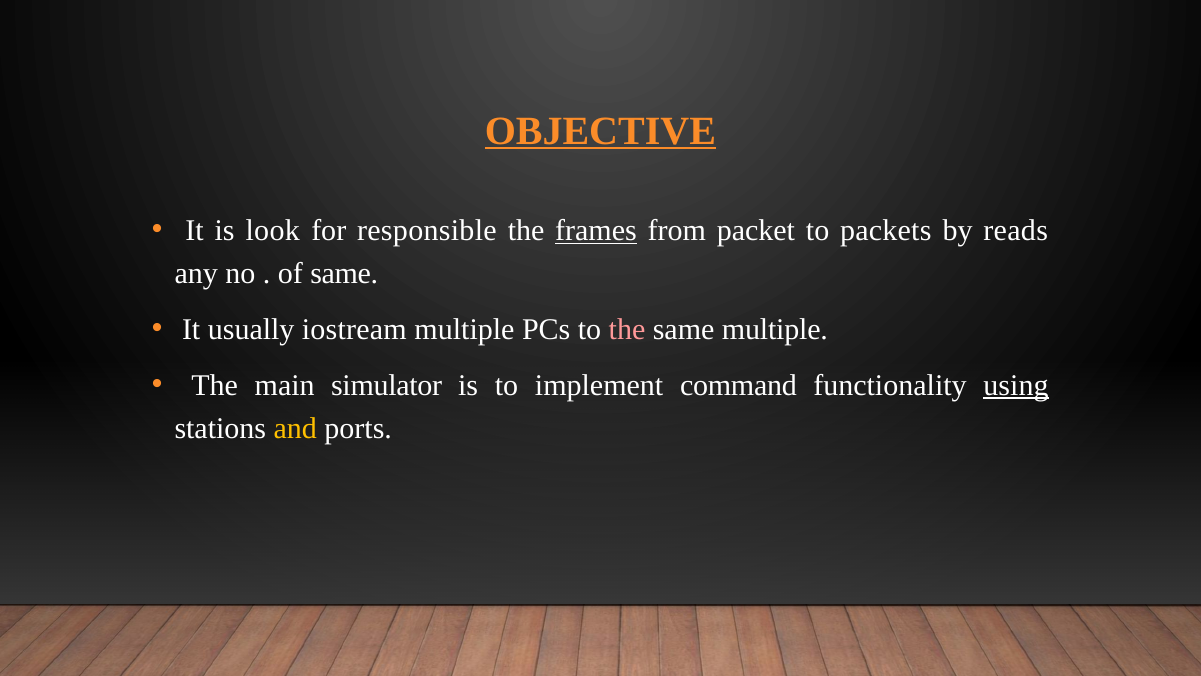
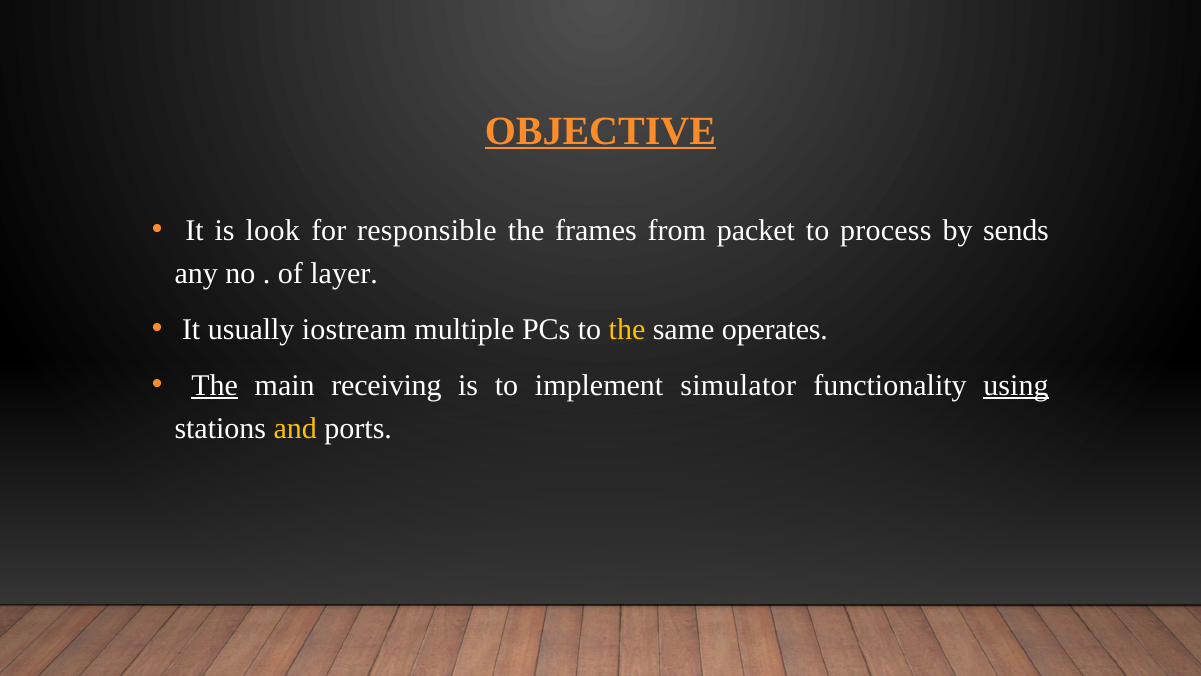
frames underline: present -> none (596, 230)
packets: packets -> process (886, 230)
reads: reads -> sends (1016, 230)
of same: same -> layer (344, 274)
the colour: pink -> yellow (627, 329)
same multiple: multiple -> operates (775, 329)
The underline: none -> present (215, 385)
simulator: simulator -> receiving (387, 385)
command: command -> simulator (738, 385)
